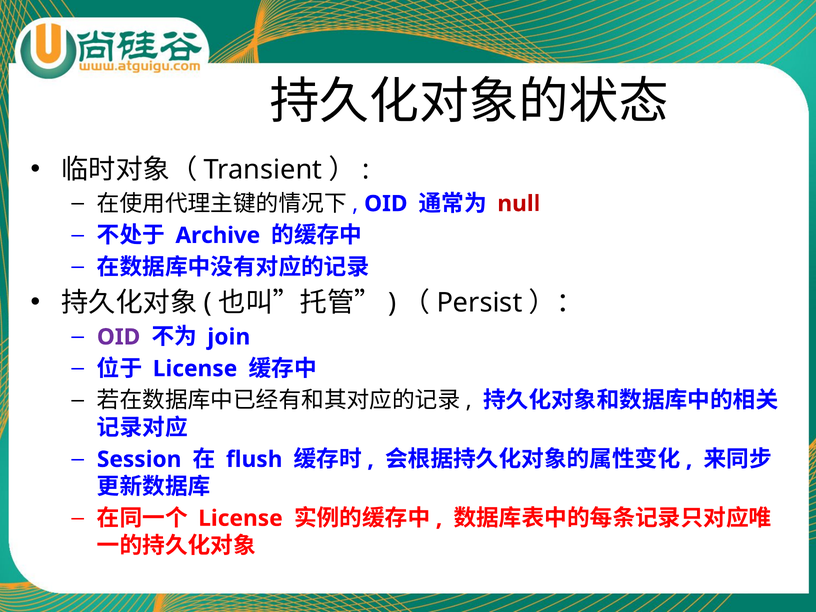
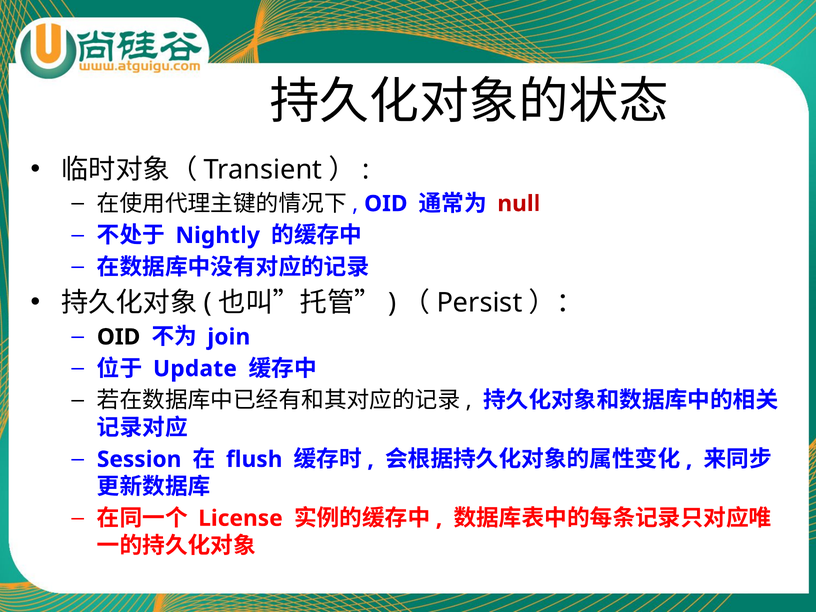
Archive: Archive -> Nightly (218, 235)
OID colour: purple -> black (119, 337)
License: License -> Update (195, 369)
